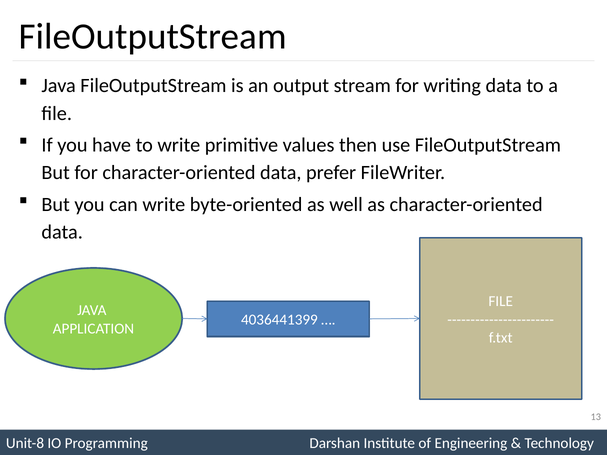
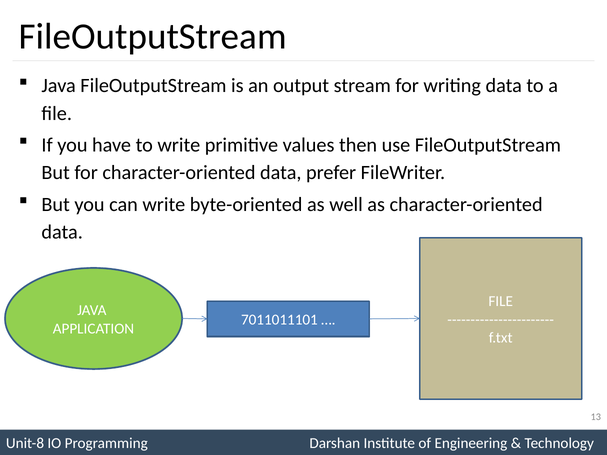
4036441399: 4036441399 -> 7011011101 (279, 320)
